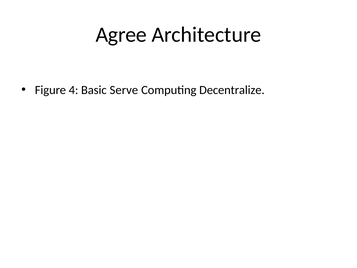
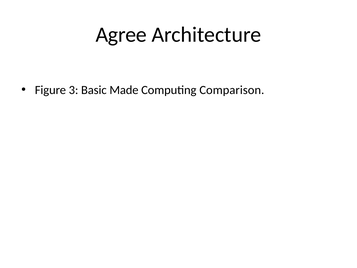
4: 4 -> 3 (74, 90)
Serve: Serve -> Made (124, 90)
Decentralize: Decentralize -> Comparison (232, 90)
